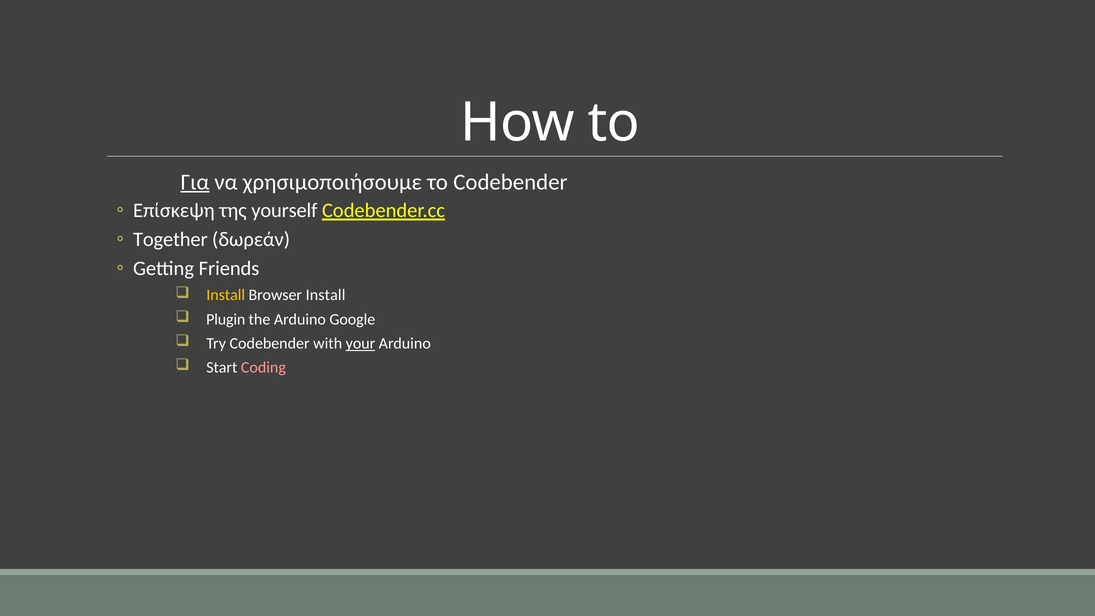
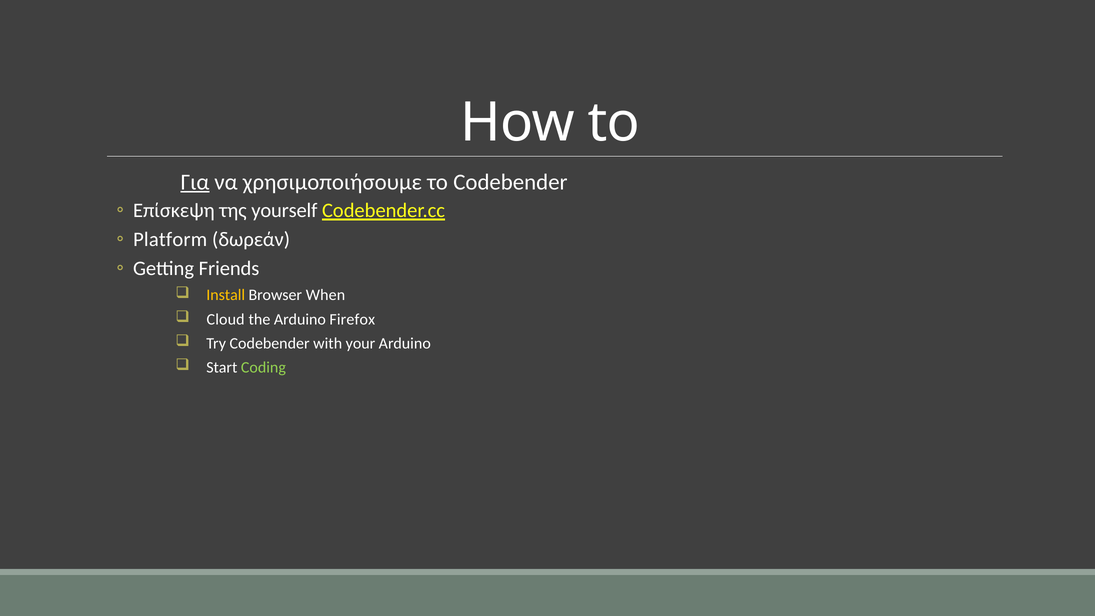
Together: Together -> Platform (170, 240)
Browser Install: Install -> When (326, 295)
Plugin: Plugin -> Cloud (226, 319)
Google: Google -> Firefox (352, 319)
your underline: present -> none (360, 343)
Coding colour: pink -> light green (263, 367)
